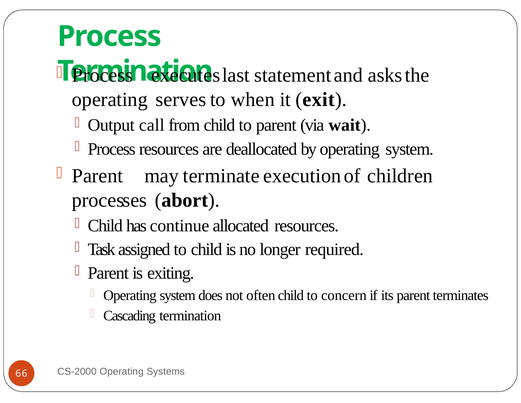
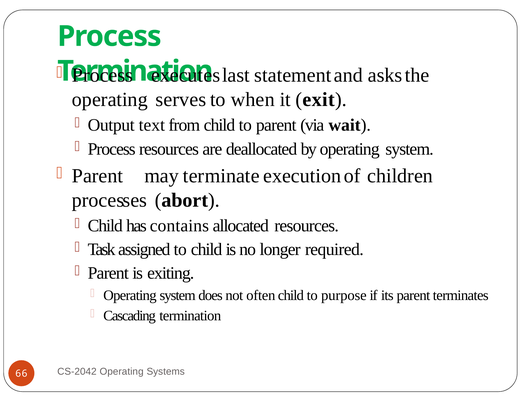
call: call -> text (152, 125)
continue: continue -> contains (179, 225)
concern: concern -> purpose (344, 295)
CS-2000: CS-2000 -> CS-2042 (77, 371)
